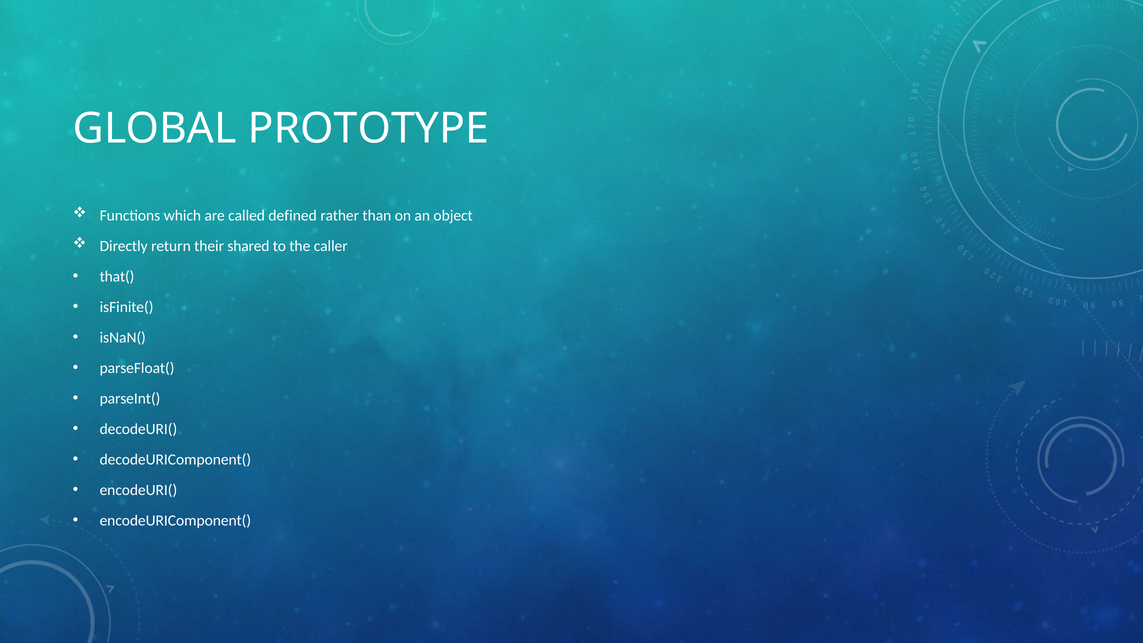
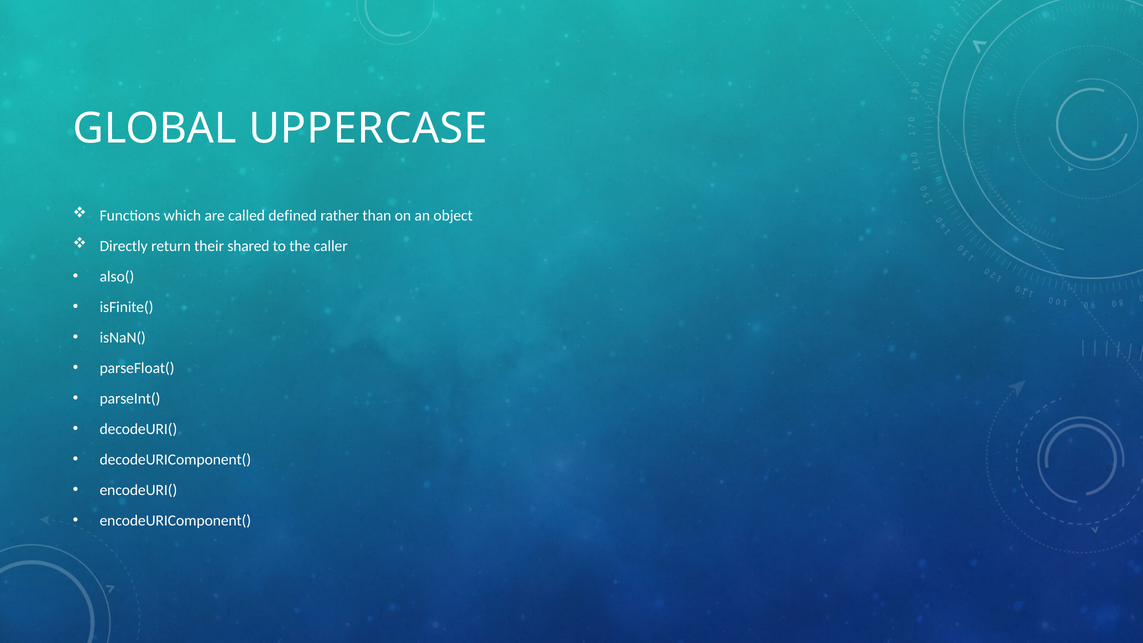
PROTOTYPE: PROTOTYPE -> UPPERCASE (368, 128)
that(: that( -> also( (117, 276)
